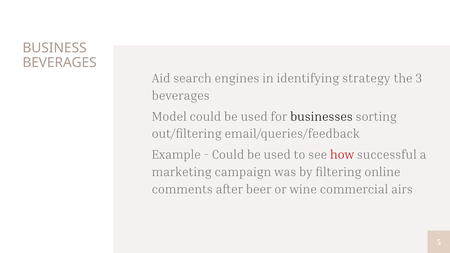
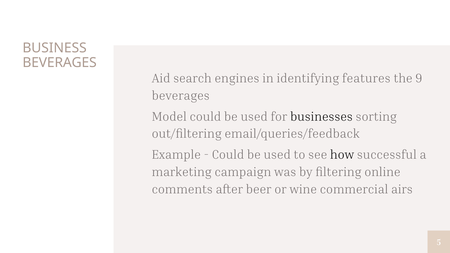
strategy: strategy -> features (366, 78)
3: 3 -> 9 (419, 78)
how colour: red -> black (342, 155)
